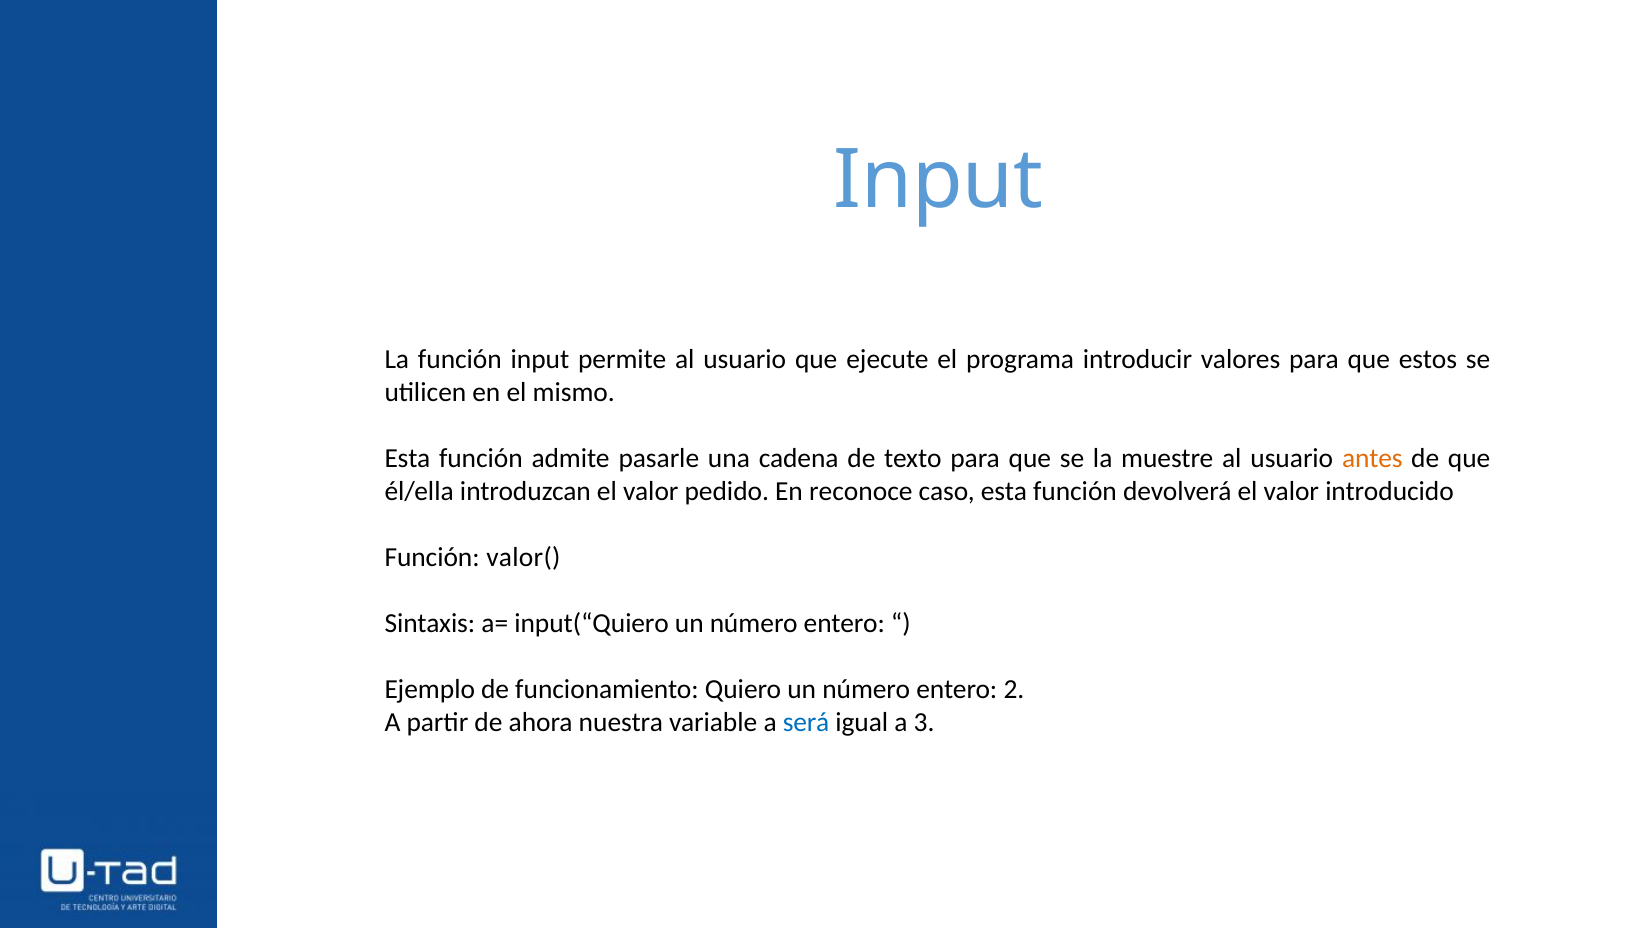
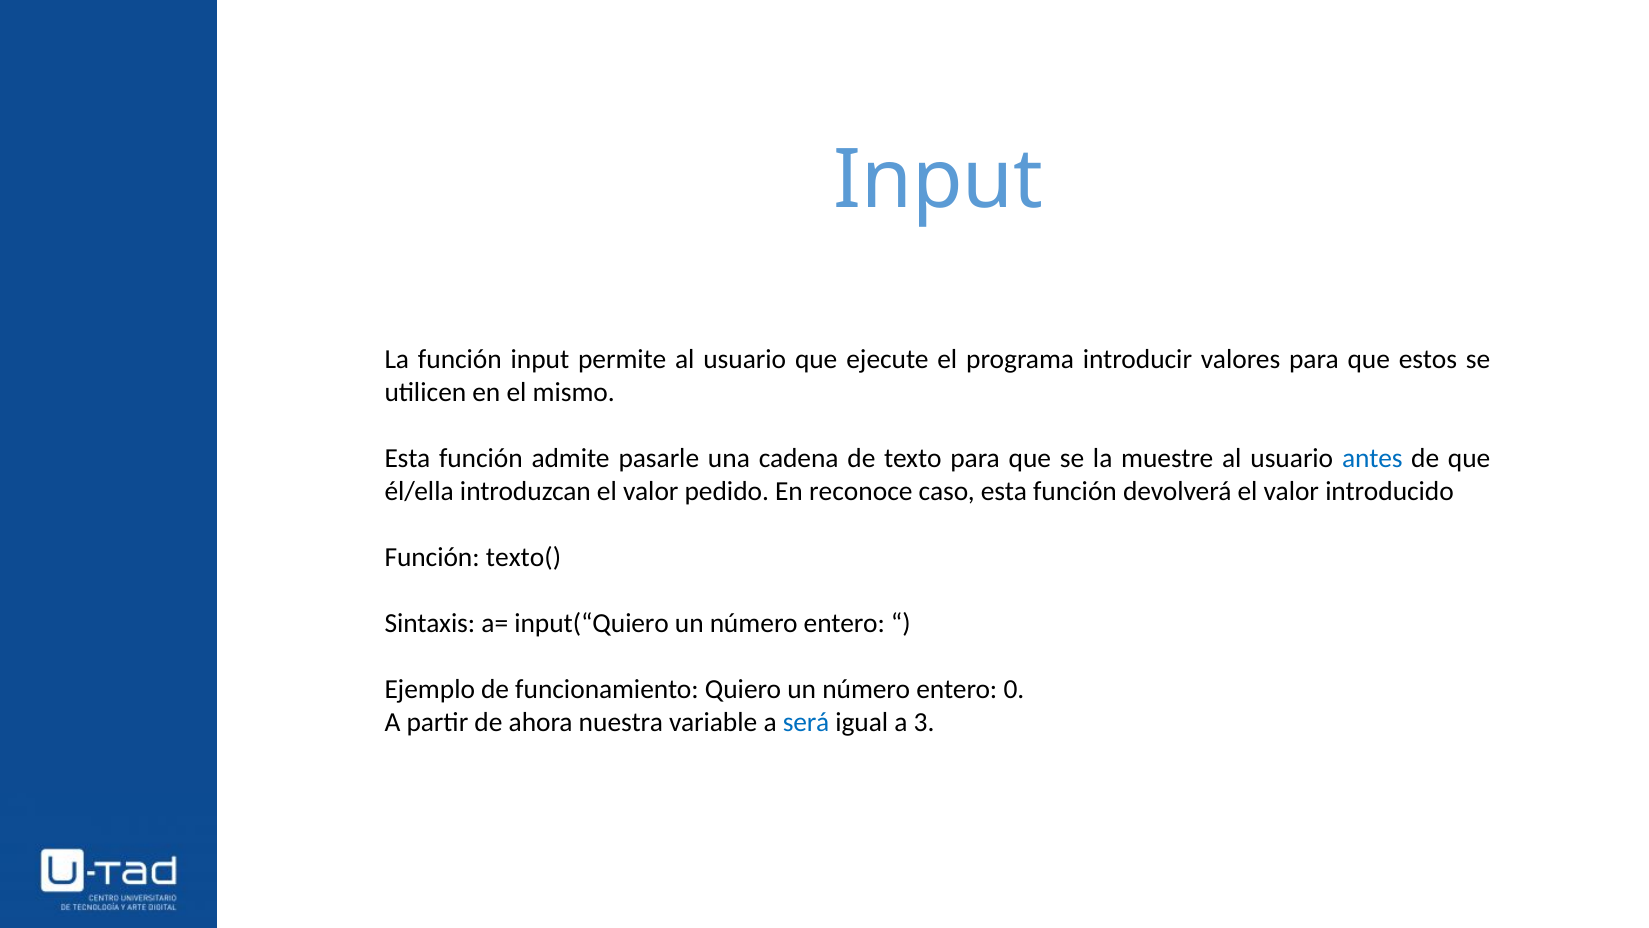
antes colour: orange -> blue (1372, 458)
valor(: valor( -> texto( (524, 557)
2: 2 -> 0 (1014, 689)
